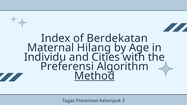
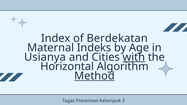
Hilang: Hilang -> Indeks (94, 48)
Individu: Individu -> Usianya (45, 57)
with underline: none -> present (134, 57)
Preferensi: Preferensi -> Horizontal (67, 67)
